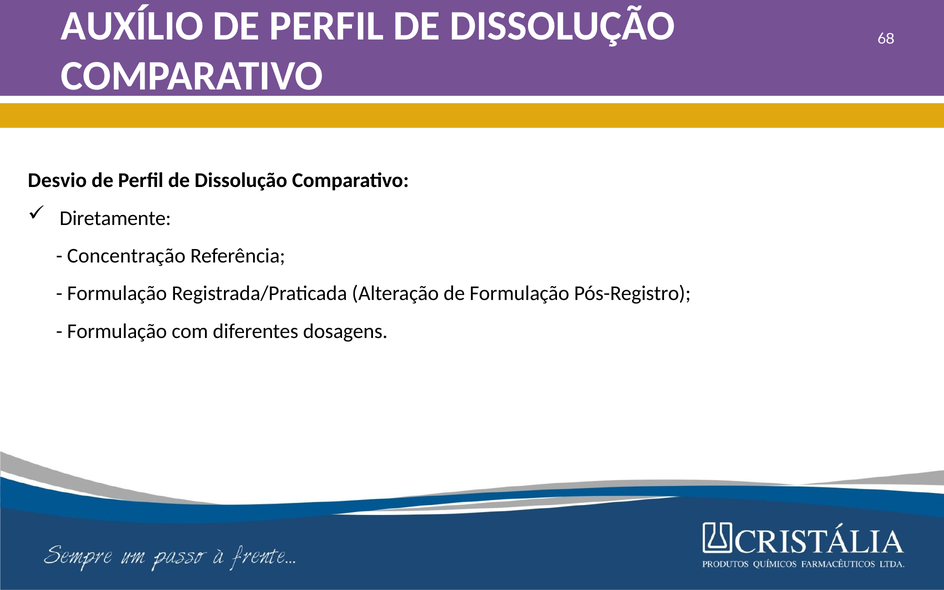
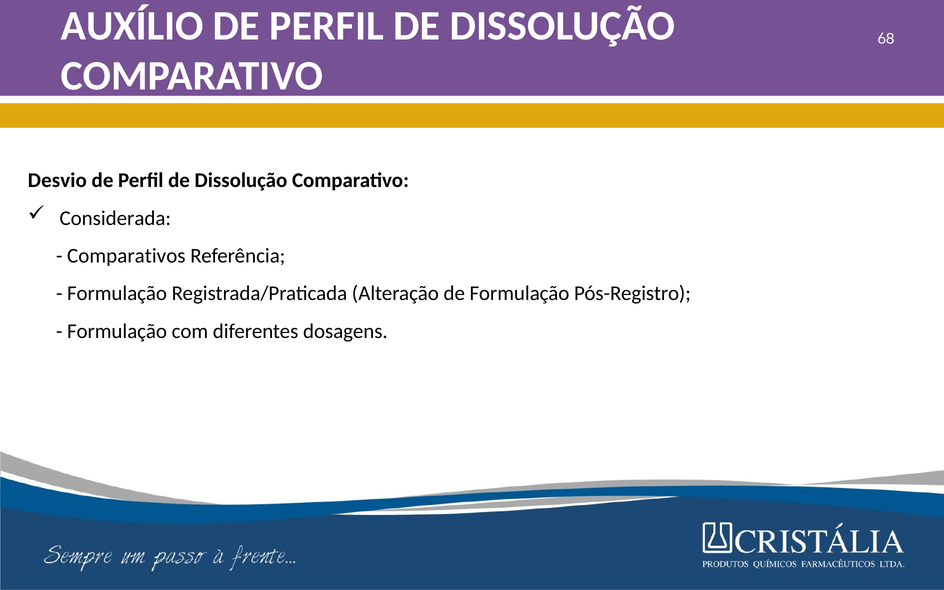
Diretamente: Diretamente -> Considerada (115, 218)
Concentração: Concentração -> Comparativos (126, 256)
